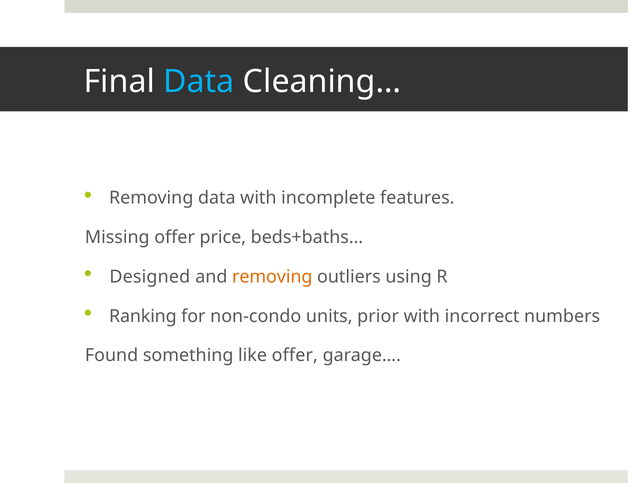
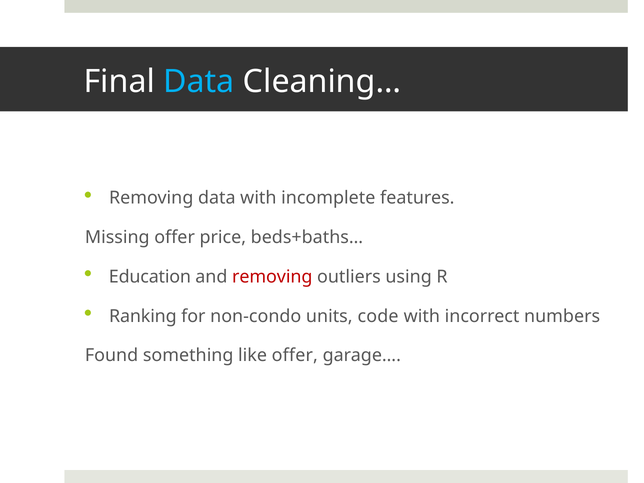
Designed: Designed -> Education (150, 277)
removing colour: orange -> red (272, 277)
prior: prior -> code (378, 316)
